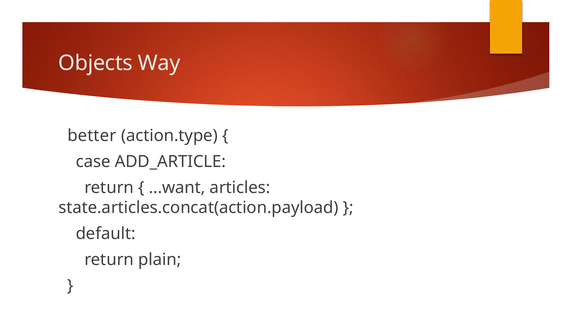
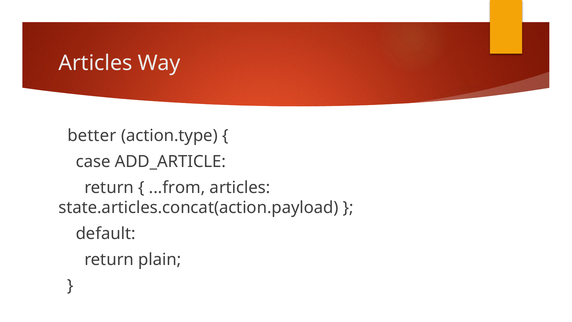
Objects: Objects -> Articles (95, 63)
...want: ...want -> ...from (177, 187)
